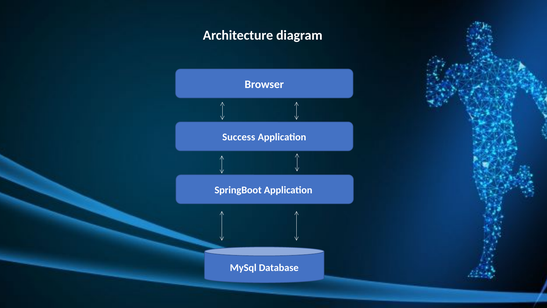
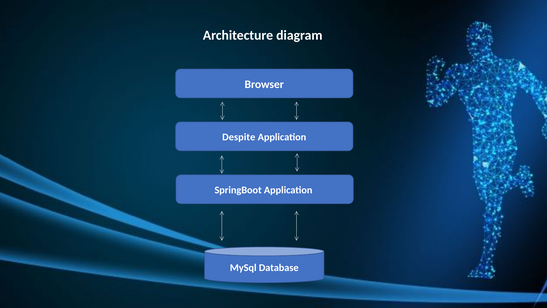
Success: Success -> Despite (239, 137)
